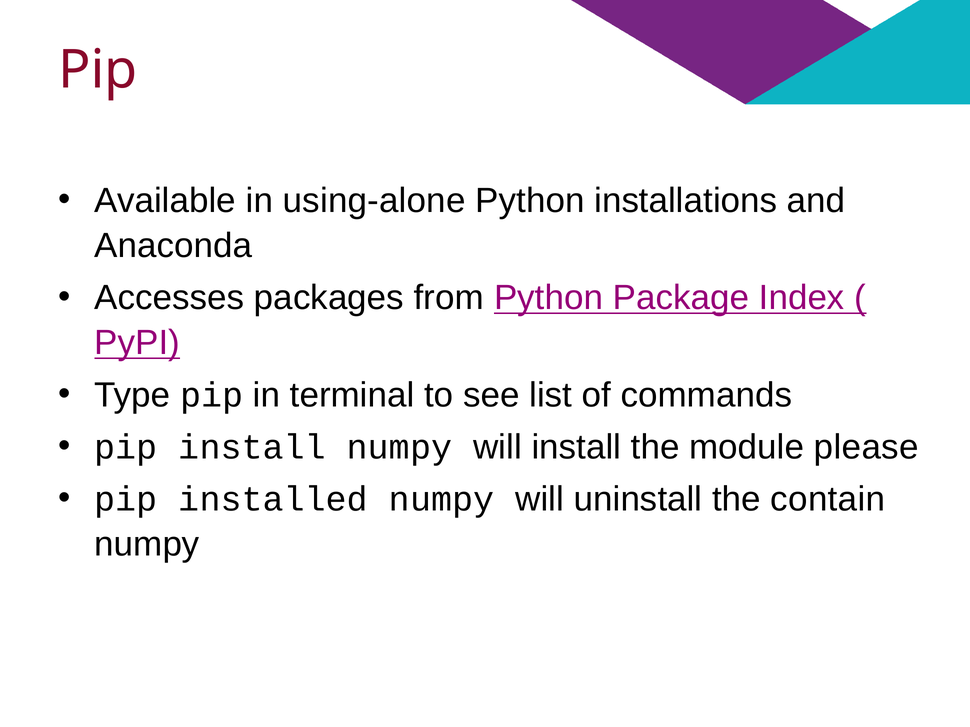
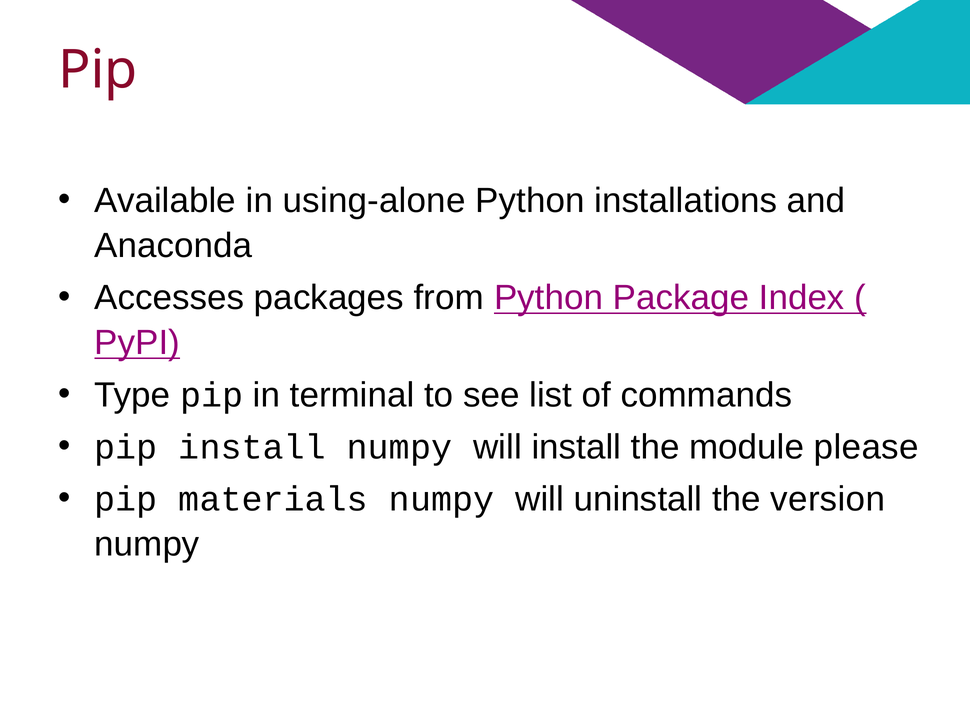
installed: installed -> materials (273, 499)
contain: contain -> version (828, 499)
